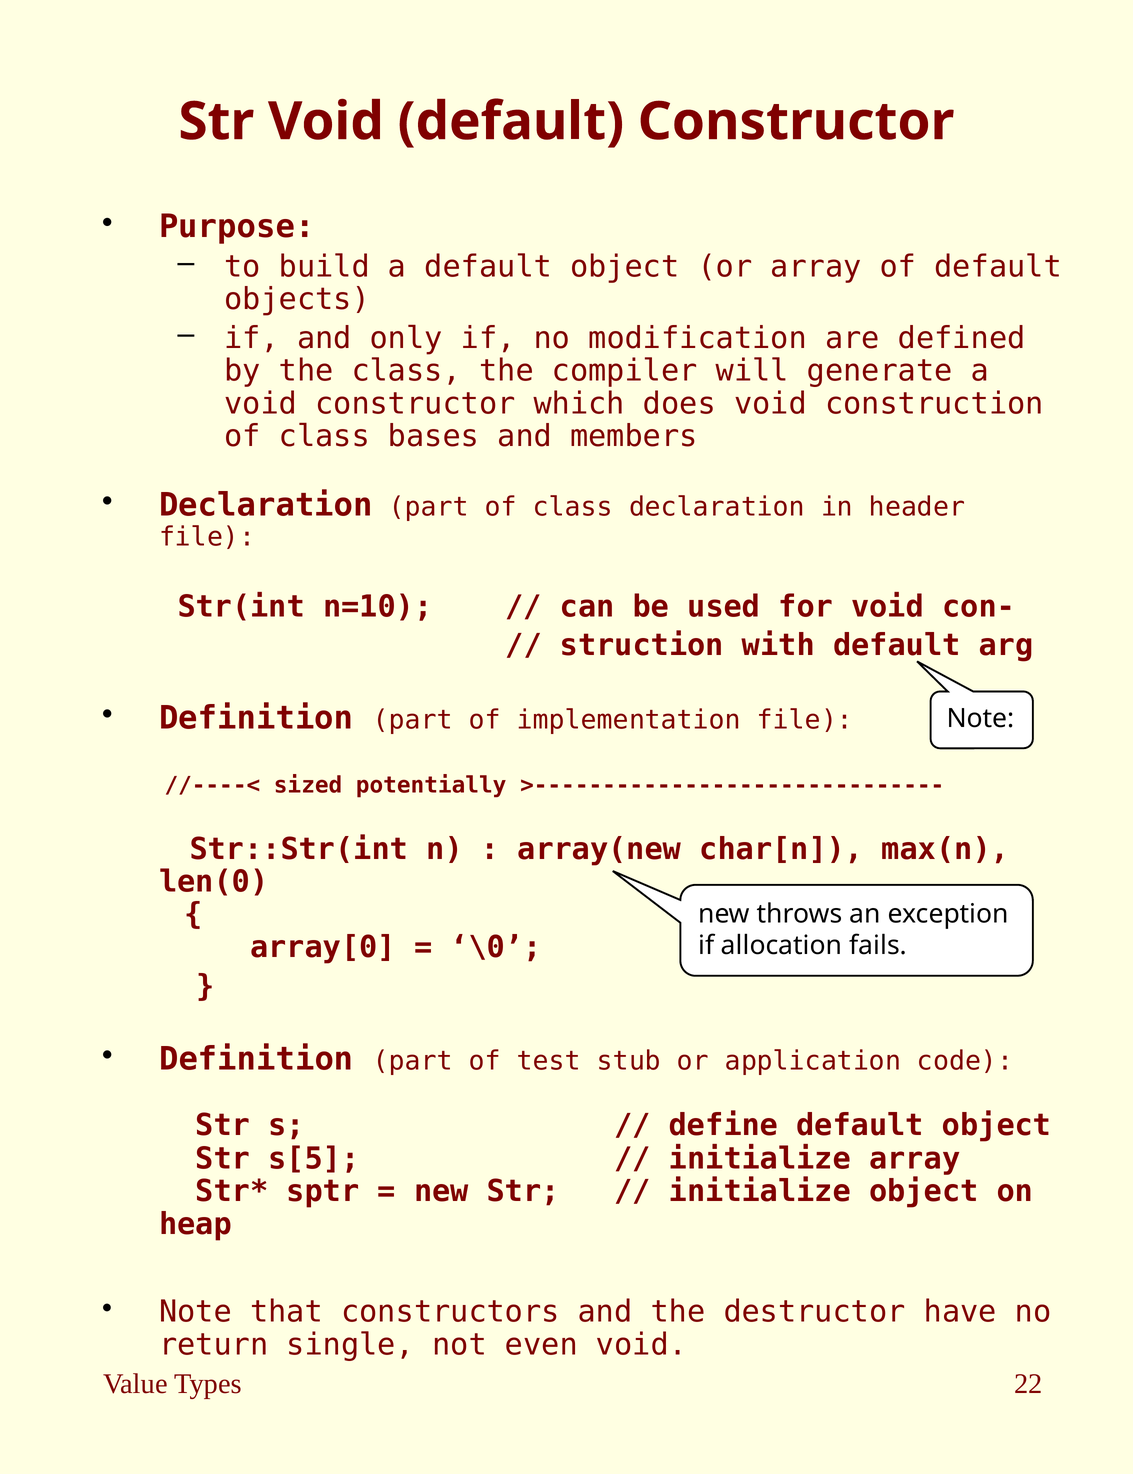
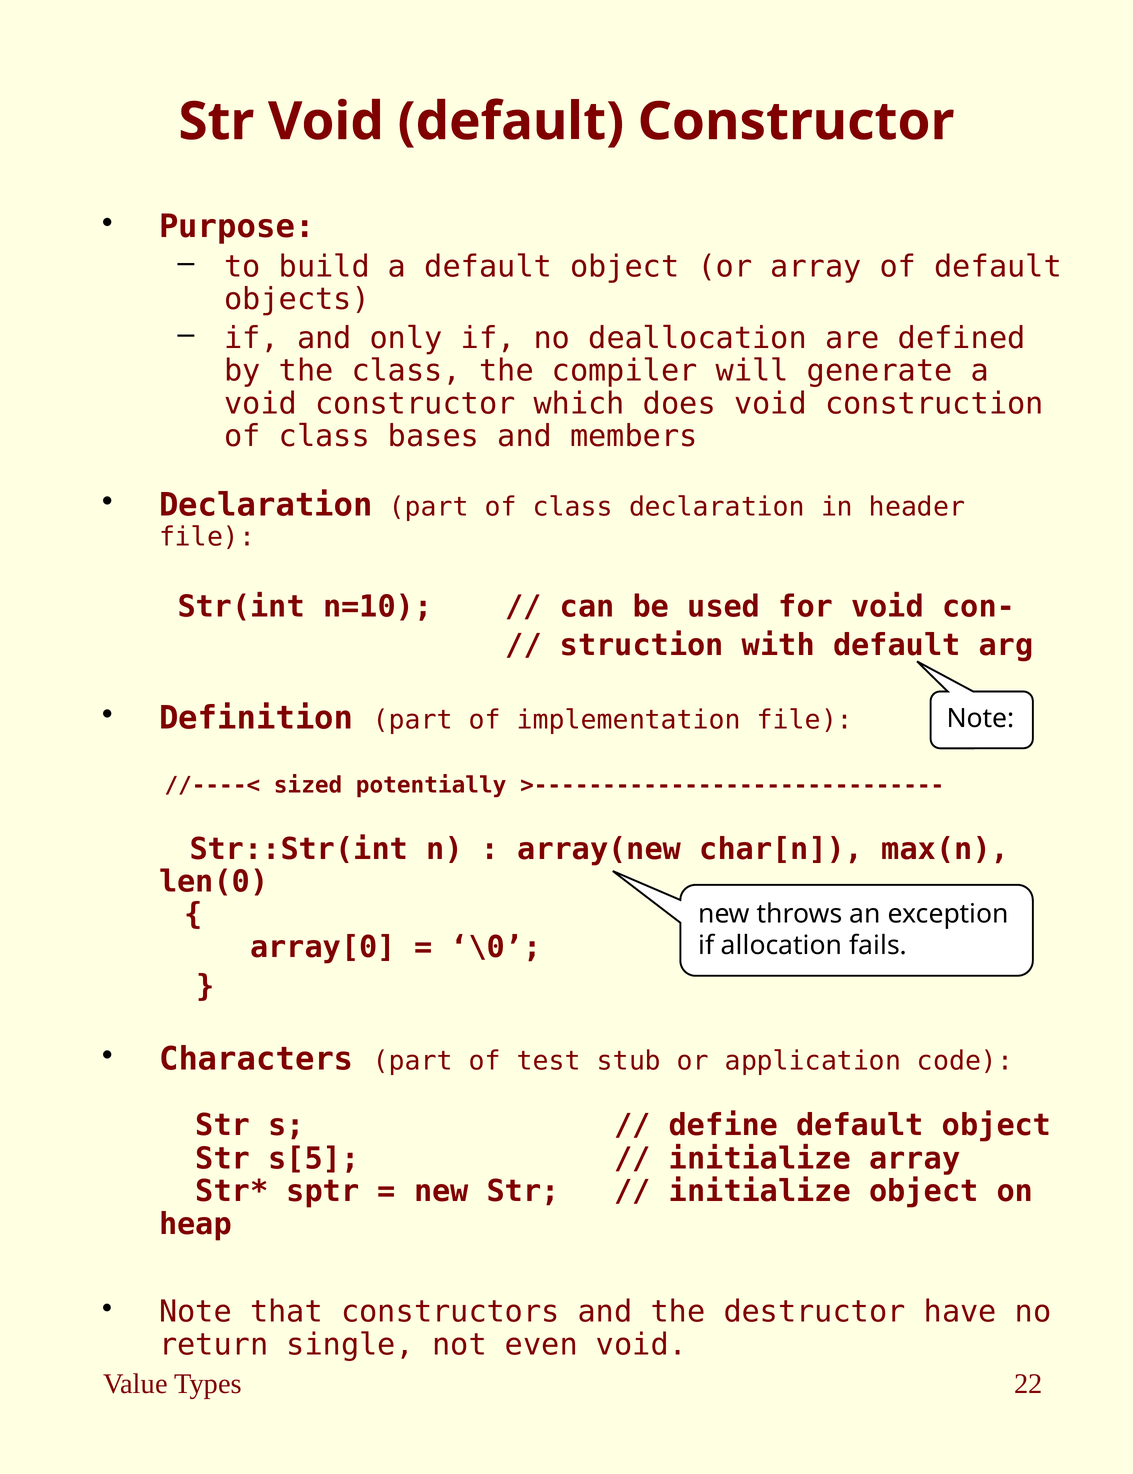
modification: modification -> deallocation (698, 338)
Definition: Definition -> Characters (256, 1059)
